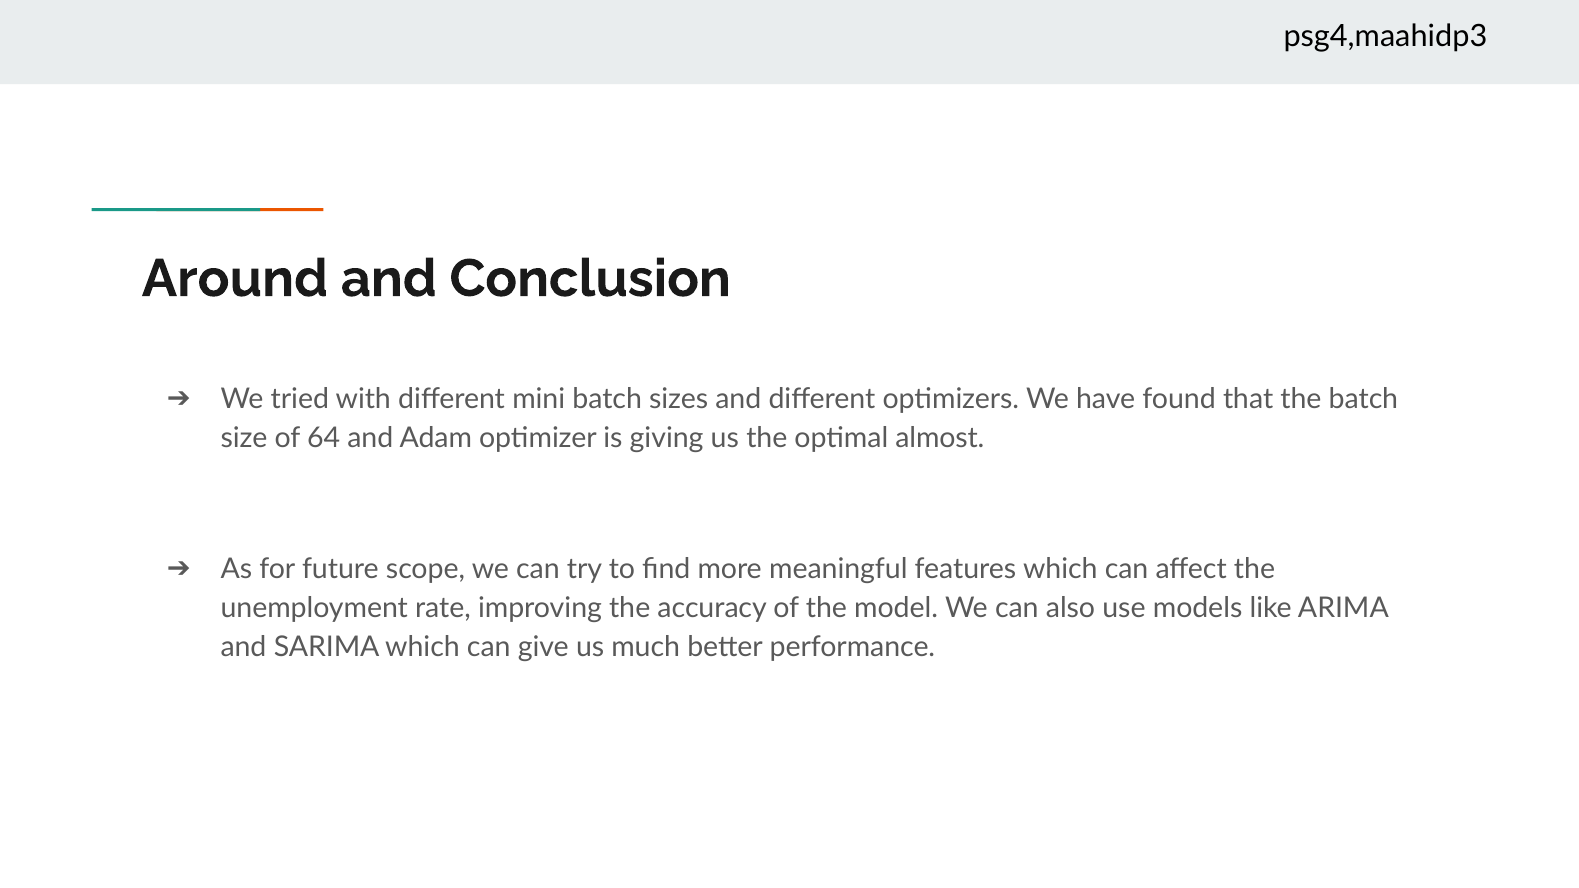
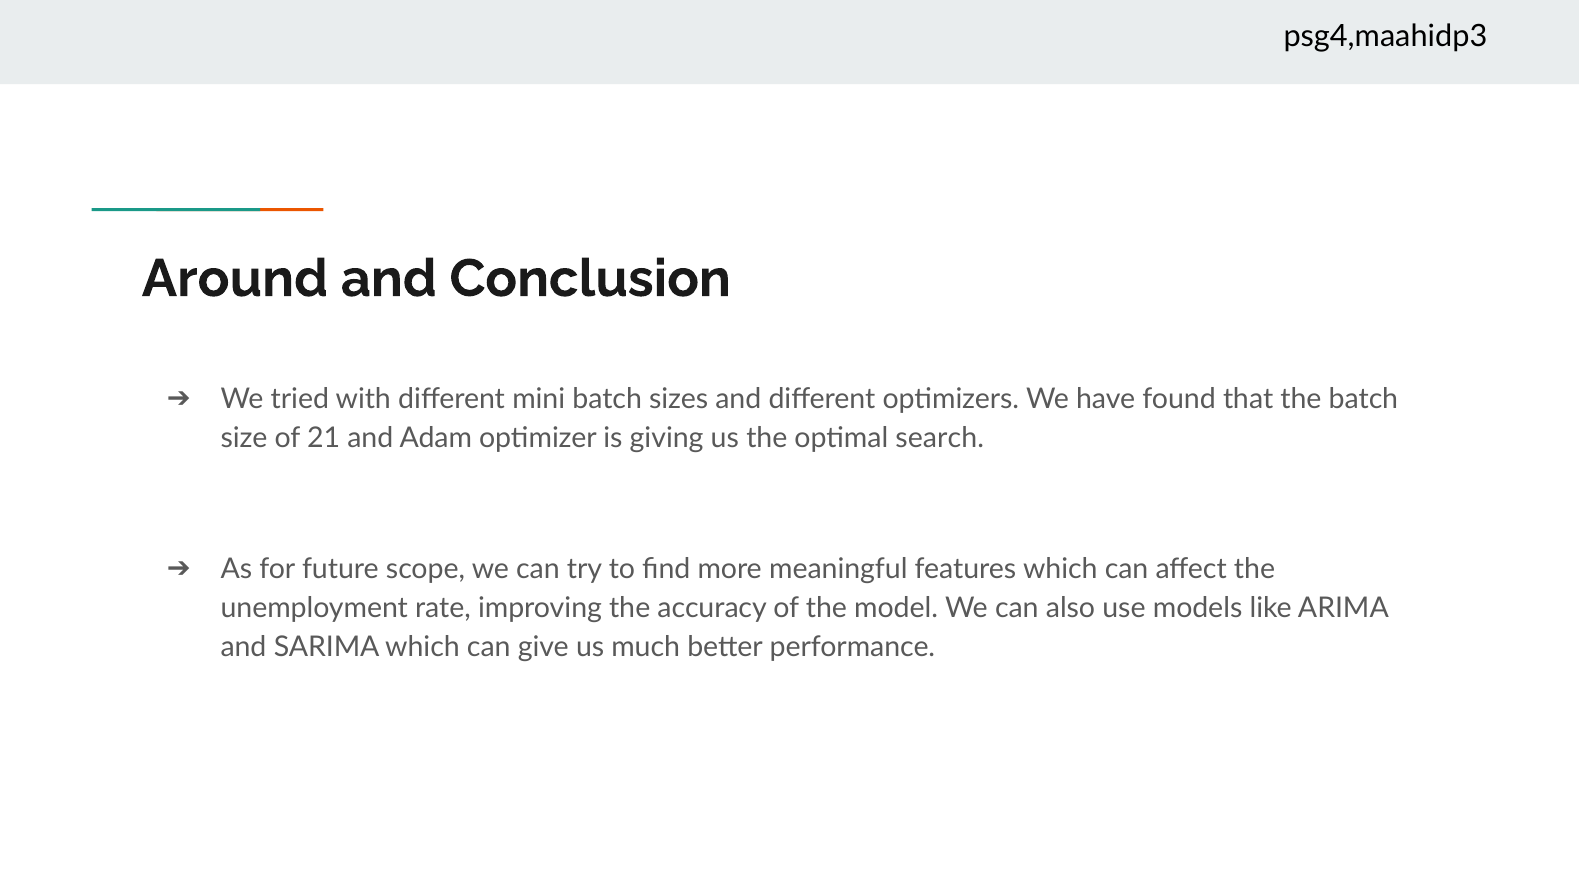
64: 64 -> 21 (324, 438)
almost: almost -> search (940, 438)
